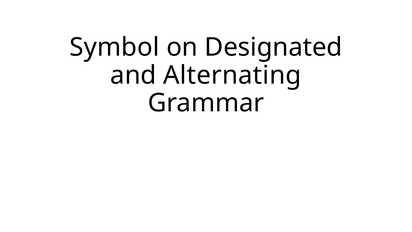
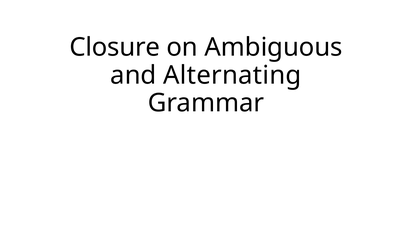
Symbol: Symbol -> Closure (115, 47)
Designated: Designated -> Ambiguous (274, 47)
